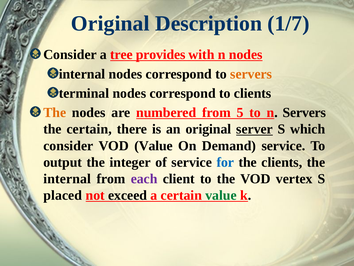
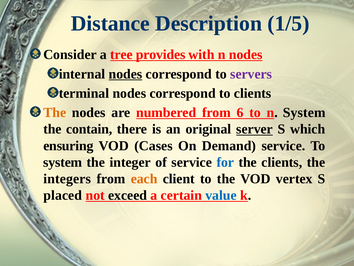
Original: Original -> Distance (110, 23)
1/7: 1/7 -> 1/5 (288, 23)
nodes underline: none -> present (125, 74)
servers colour: orange -> purple (251, 74)
5: 5 -> 6 (240, 112)
n Servers: Servers -> System (304, 112)
the certain: certain -> contain (89, 129)
consider: consider -> ensuring (68, 145)
VOD Value: Value -> Cases (153, 145)
output: output -> system (63, 162)
internal: internal -> integers (67, 179)
each colour: purple -> orange (144, 179)
value colour: green -> blue (221, 195)
